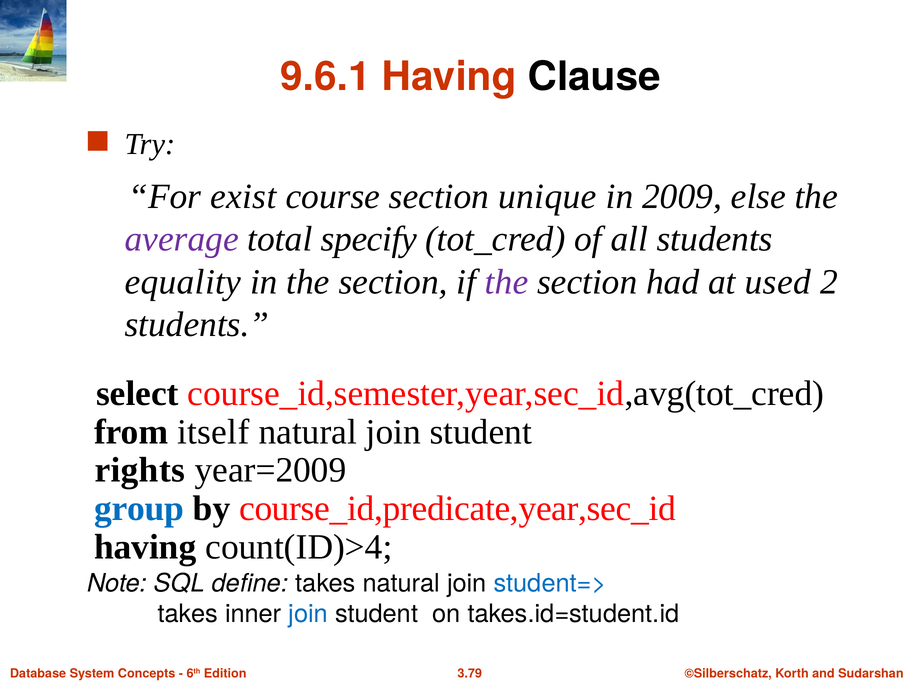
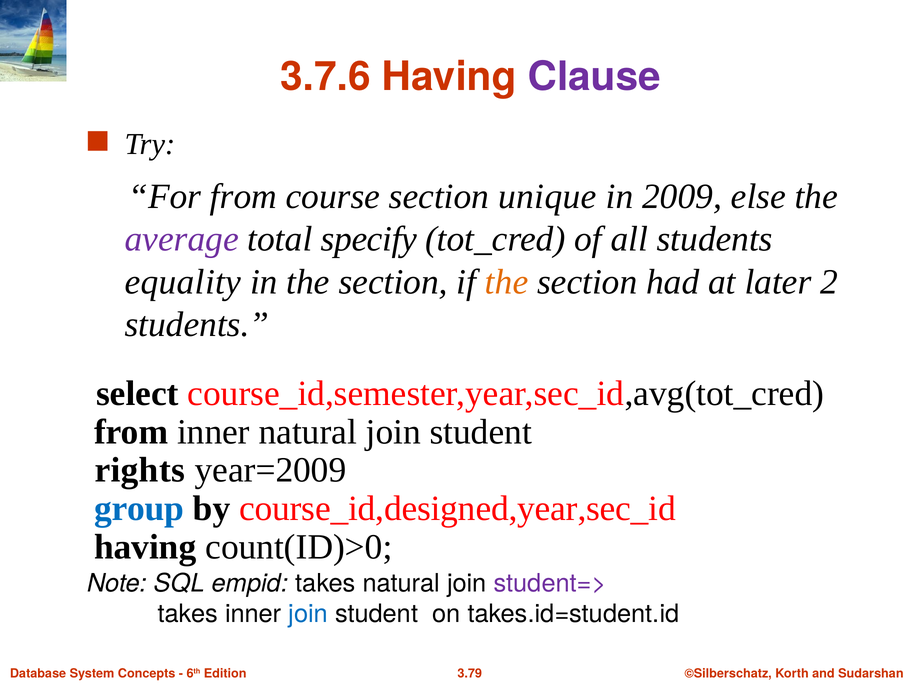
9.6.1: 9.6.1 -> 3.7.6 (326, 77)
Clause colour: black -> purple (594, 77)
For exist: exist -> from (243, 197)
the colour: purple -> orange (507, 282)
used: used -> later (778, 282)
from itself: itself -> inner (213, 432)
course_id,predicate,year,sec_id: course_id,predicate,year,sec_id -> course_id,designed,year,sec_id (458, 508)
count(ID)>4: count(ID)>4 -> count(ID)>0 (299, 547)
define: define -> empid (250, 583)
student=> colour: blue -> purple (550, 583)
